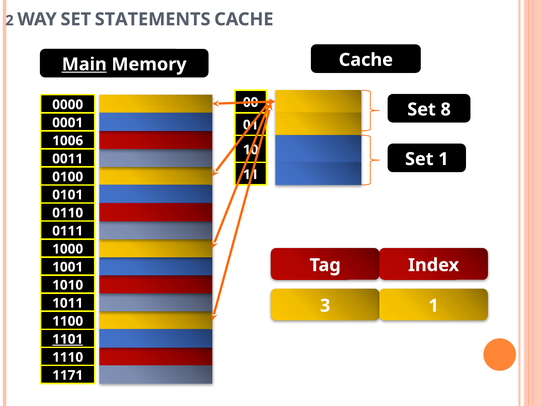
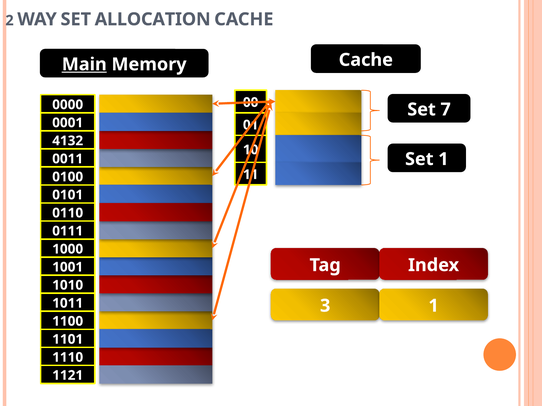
STATEMENTS: STATEMENTS -> ALLOCATION (153, 19)
8: 8 -> 7 (446, 110)
1006: 1006 -> 4132 (68, 141)
1101 underline: present -> none (68, 340)
1171: 1171 -> 1121 (68, 376)
